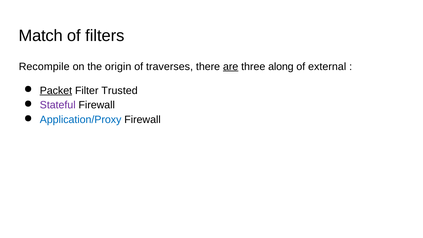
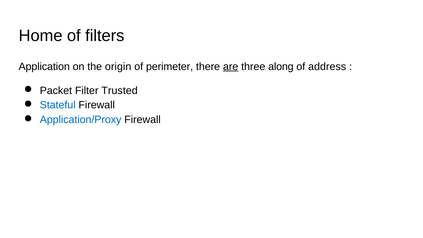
Match: Match -> Home (41, 36)
Recompile: Recompile -> Application (44, 67)
traverses: traverses -> perimeter (170, 67)
external: external -> address (327, 67)
Packet underline: present -> none (56, 91)
Stateful colour: purple -> blue (58, 105)
